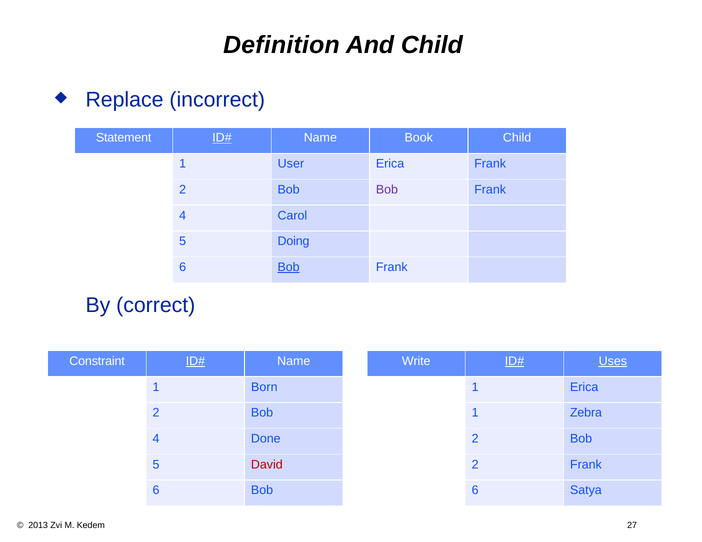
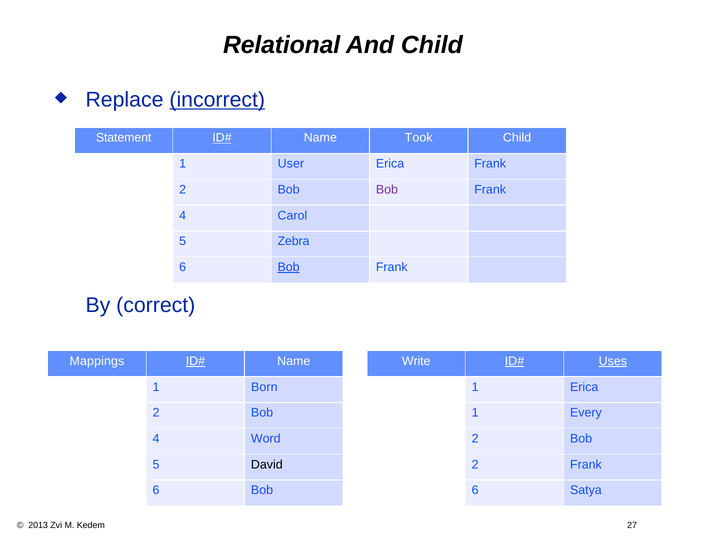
Definition: Definition -> Relational (282, 45)
incorrect underline: none -> present (217, 100)
Book: Book -> Took (419, 138)
Doing: Doing -> Zebra (294, 242)
Constraint: Constraint -> Mappings (97, 361)
Zebra: Zebra -> Every (586, 413)
Done: Done -> Word (266, 439)
David colour: red -> black (267, 465)
